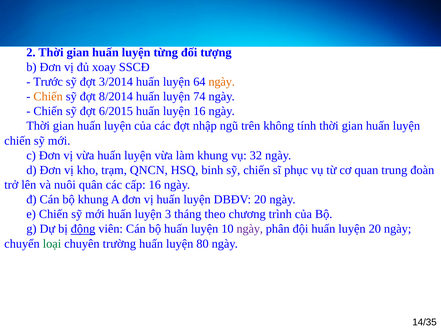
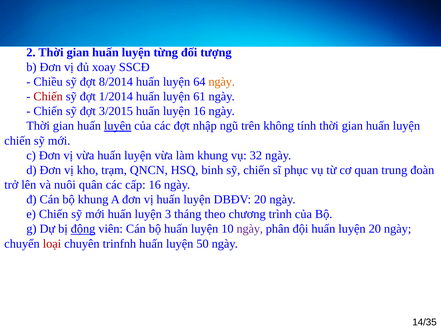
Trước: Trước -> Chiều (48, 82)
3/2014: 3/2014 -> 8/2014 (116, 82)
Chiến colour: orange -> red (48, 96)
8/2014: 8/2014 -> 1/2014 (116, 96)
74: 74 -> 61 (199, 96)
6/2015: 6/2015 -> 3/2015 (116, 111)
luyện underline: none -> present (118, 126)
loại colour: green -> red (52, 243)
trường: trường -> trinfnh (119, 243)
80: 80 -> 50 (203, 243)
